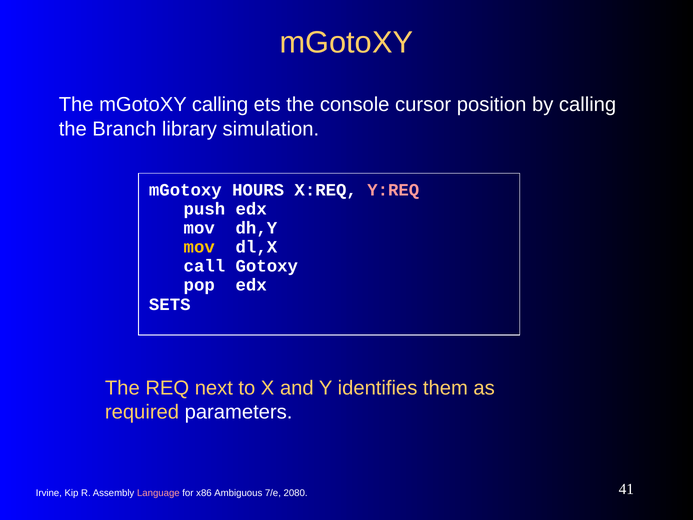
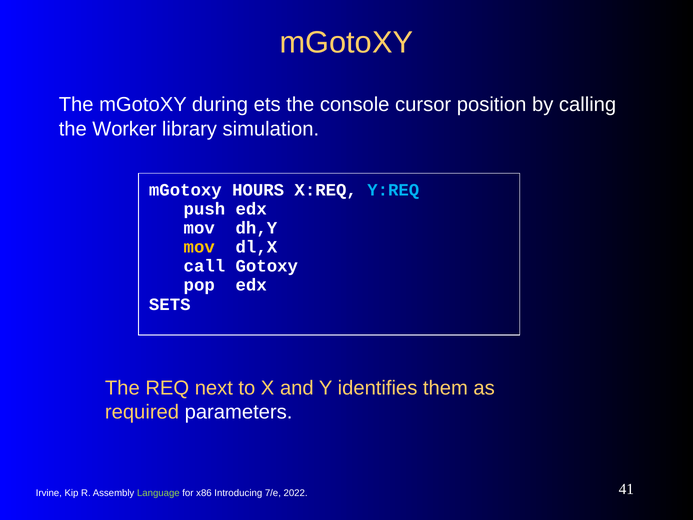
mGotoXY calling: calling -> during (220, 105)
Branch: Branch -> Worker (124, 129)
Y:REQ colour: pink -> light blue (393, 190)
Language colour: pink -> light green (158, 493)
Ambiguous: Ambiguous -> Introducing (238, 493)
2080: 2080 -> 2022 (296, 493)
